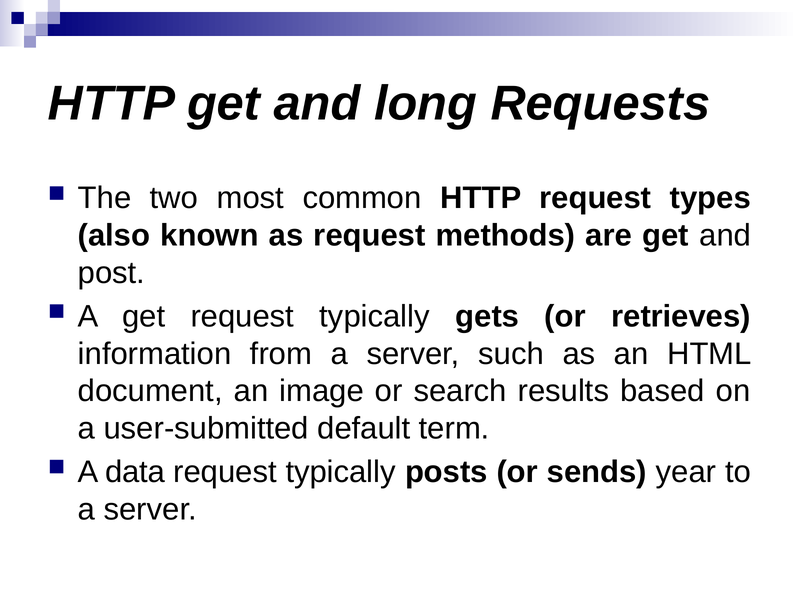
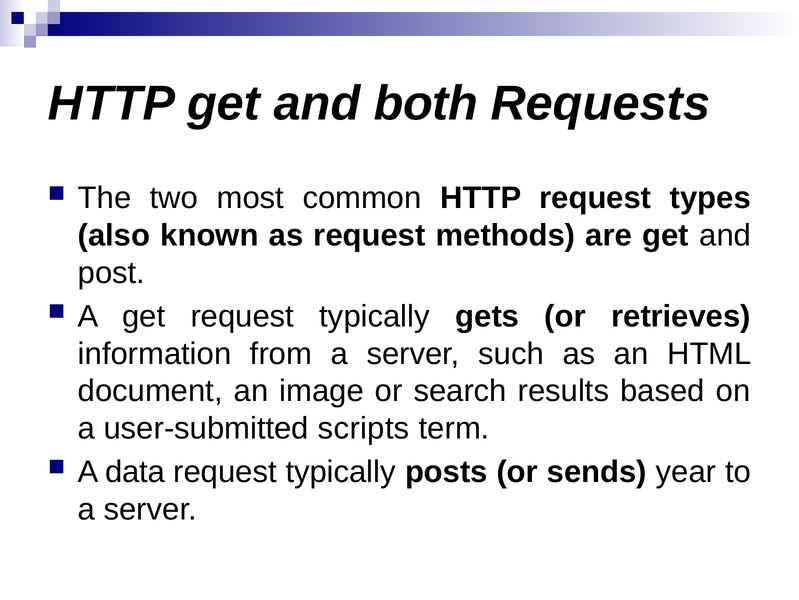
long: long -> both (426, 103)
default: default -> scripts (364, 428)
